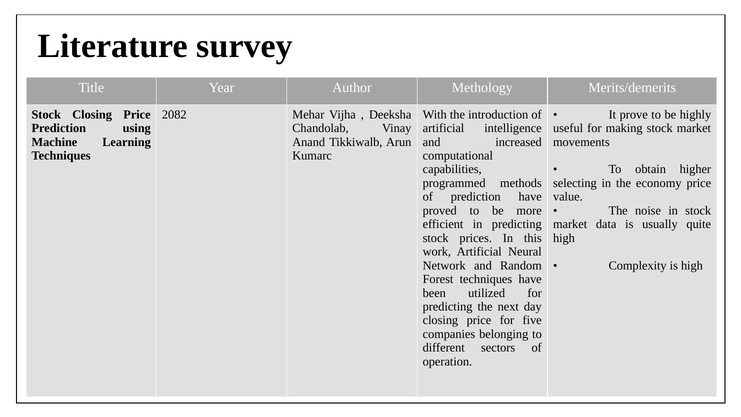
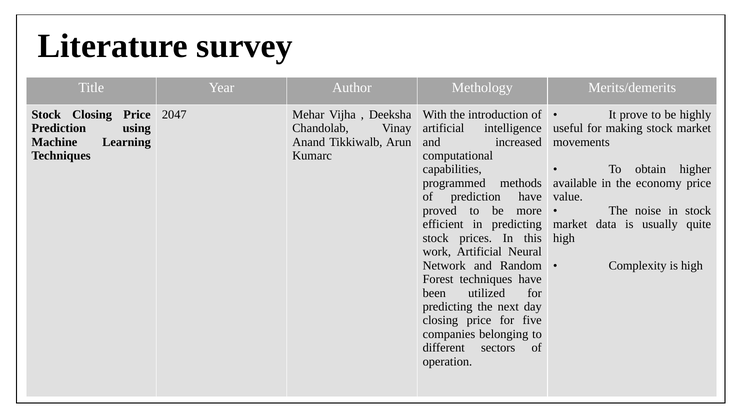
2082: 2082 -> 2047 (174, 114)
selecting: selecting -> available (575, 183)
